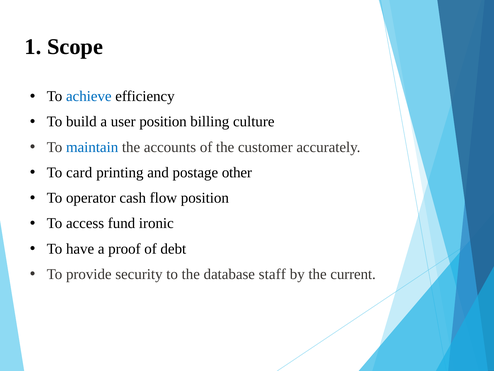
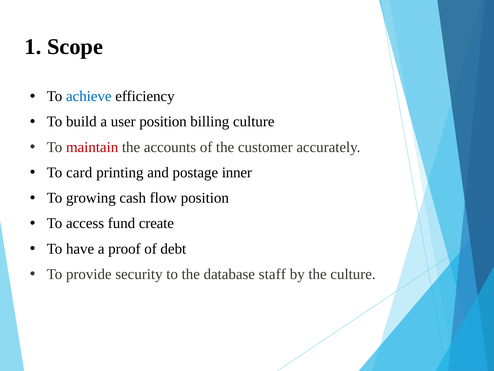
maintain colour: blue -> red (92, 147)
other: other -> inner (237, 172)
operator: operator -> growing (91, 198)
ironic: ironic -> create (156, 223)
the current: current -> culture (353, 274)
